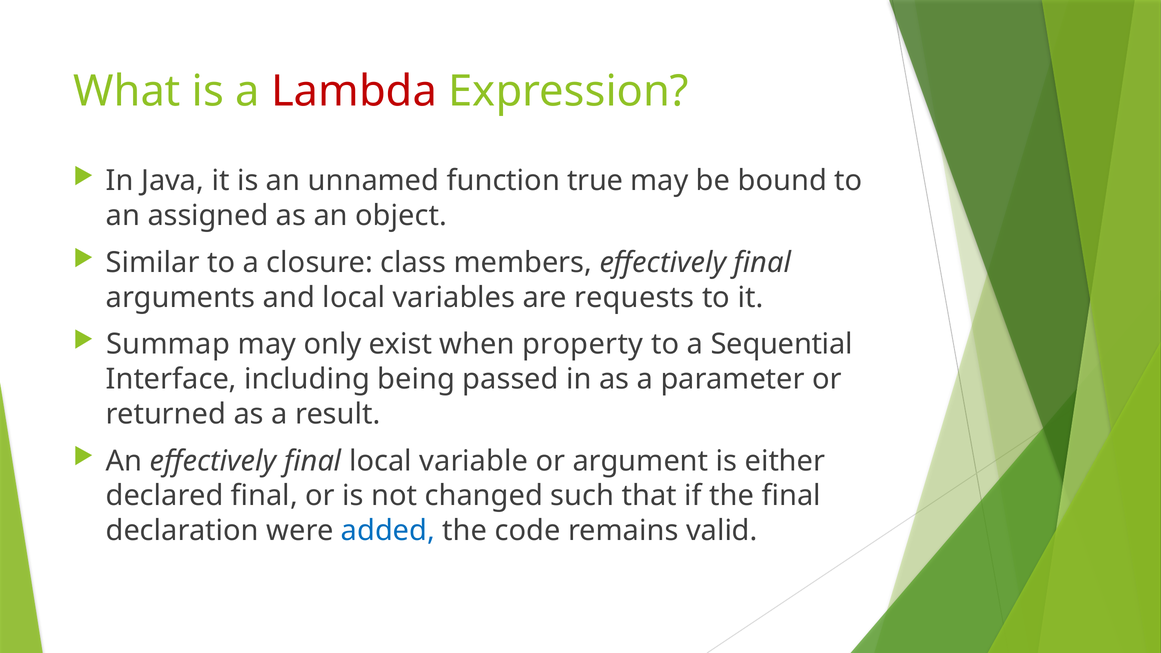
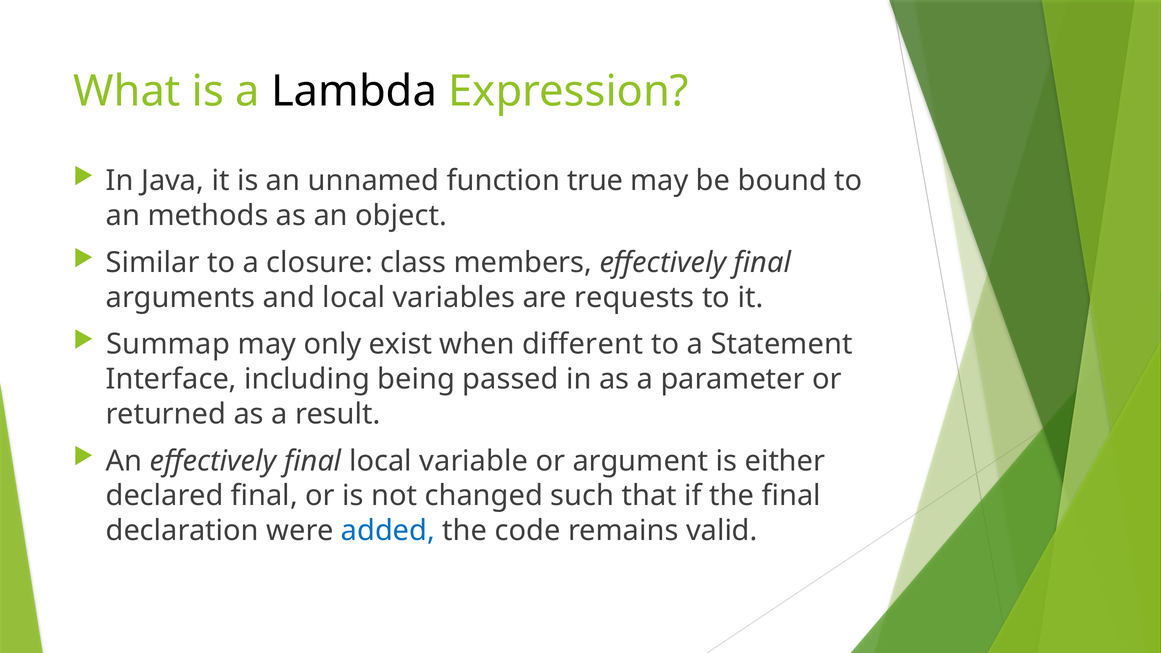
Lambda colour: red -> black (354, 92)
assigned: assigned -> methods (208, 216)
property: property -> different (583, 344)
Sequential: Sequential -> Statement (782, 344)
